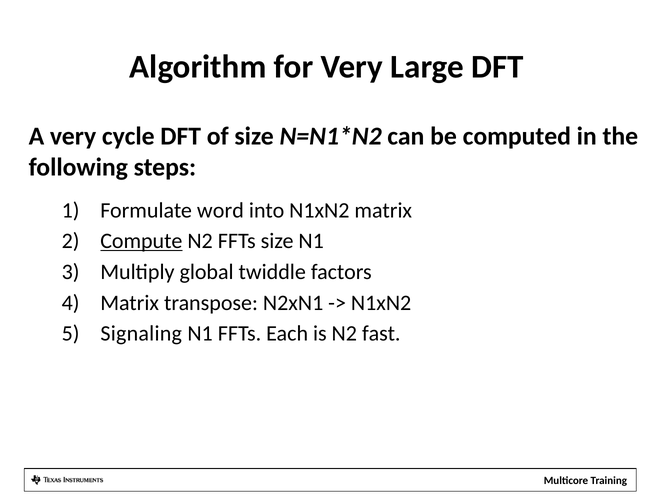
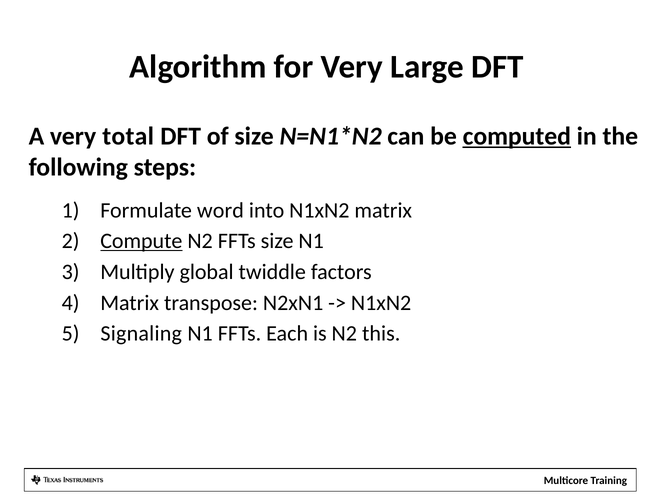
cycle: cycle -> total (128, 136)
computed underline: none -> present (517, 136)
fast: fast -> this (381, 333)
